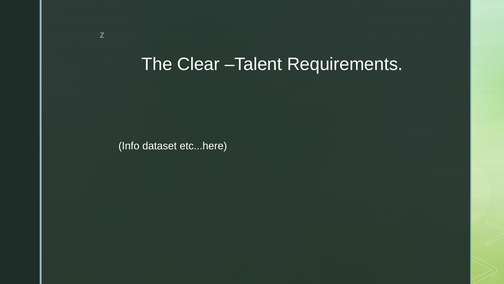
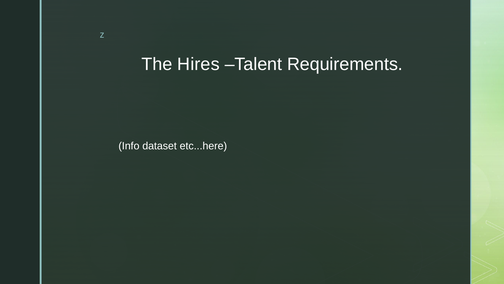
Clear: Clear -> Hires (198, 64)
